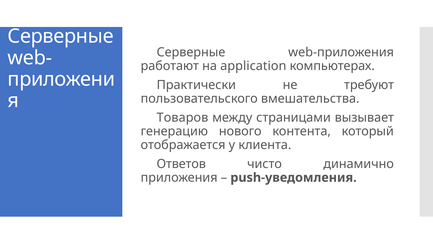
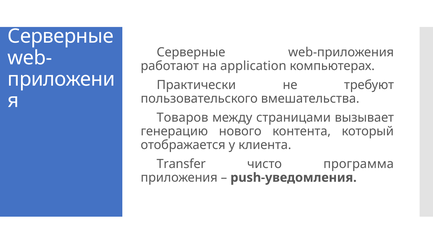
Ответов: Ответов -> Transfer (181, 164)
динамично: динамично -> программа (359, 164)
